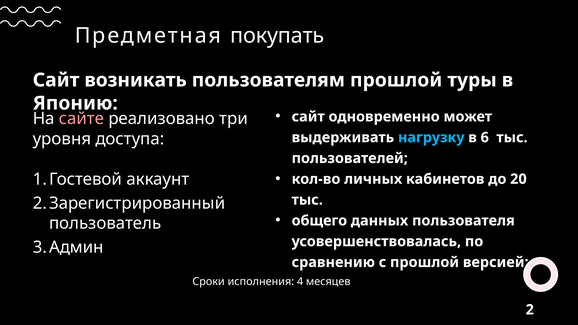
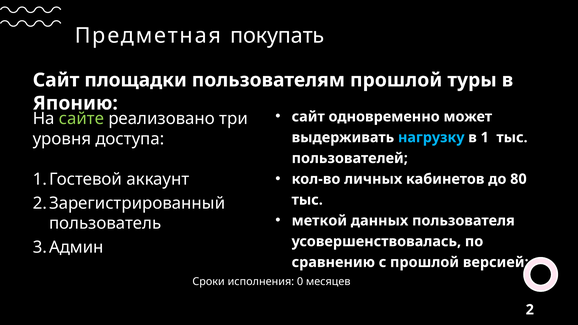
возникать: возникать -> площадки (136, 80)
сайте colour: pink -> light green (82, 119)
6: 6 -> 1 (485, 138)
20: 20 -> 80 (518, 179)
общего: общего -> меткой (319, 221)
4: 4 -> 0 (300, 282)
